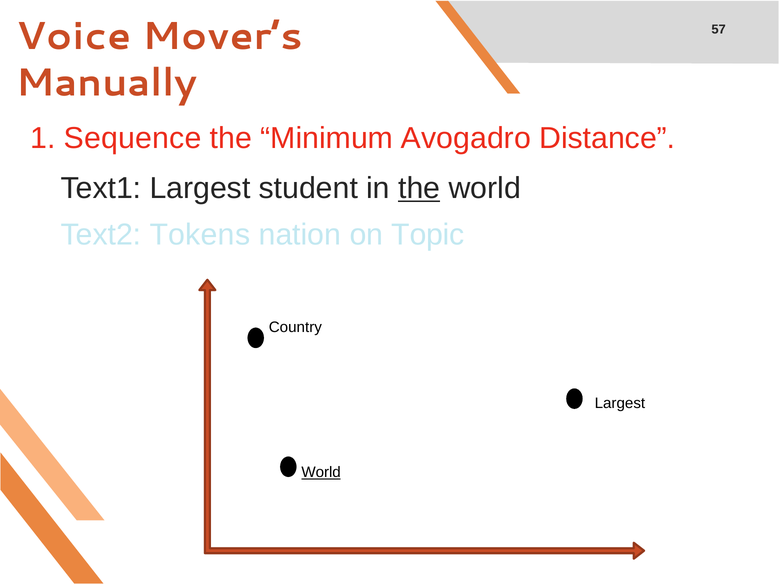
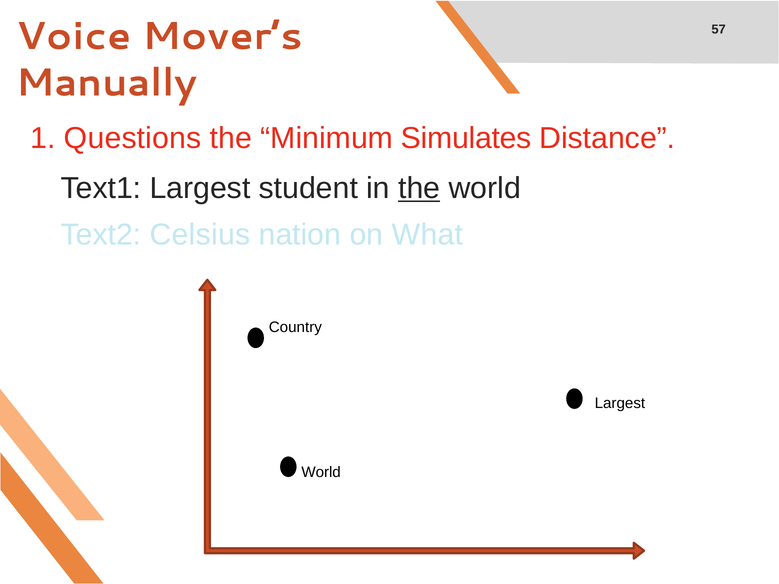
Sequence: Sequence -> Questions (133, 138)
Avogadro: Avogadro -> Simulates (466, 138)
Tokens: Tokens -> Celsius (200, 235)
Topic: Topic -> What (428, 235)
World underline: present -> none (321, 473)
